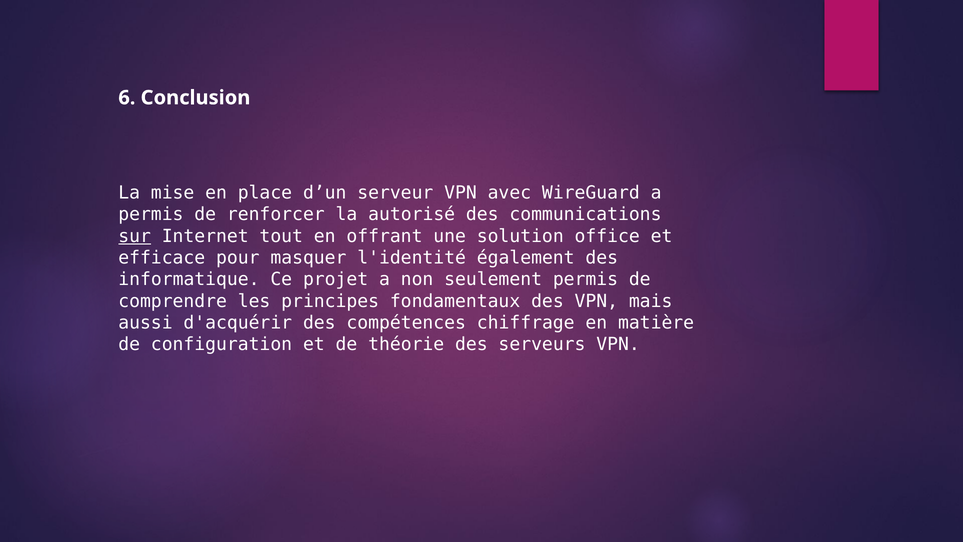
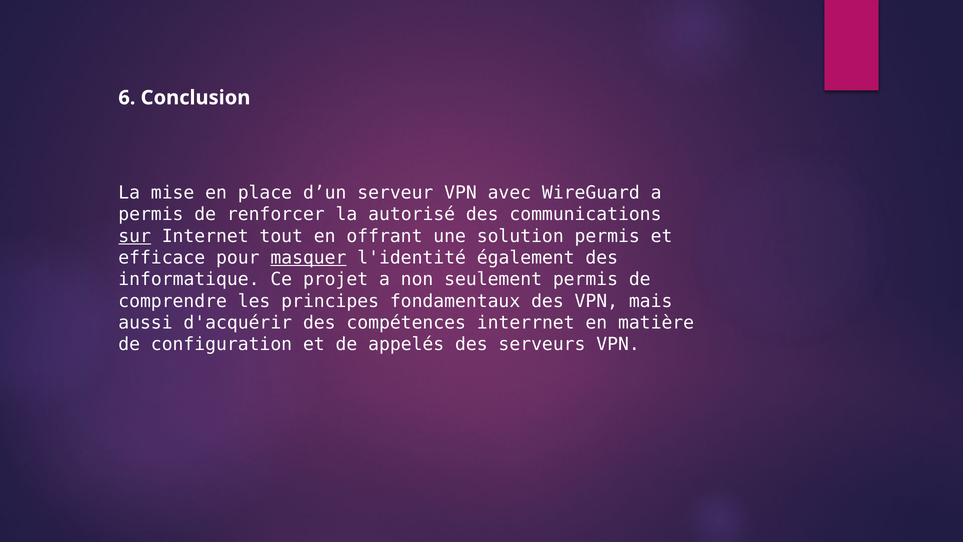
solution office: office -> permis (607, 236)
masquer underline: none -> present (308, 258)
chiffrage: chiffrage -> interrnet (526, 323)
théorie: théorie -> appelés (406, 344)
